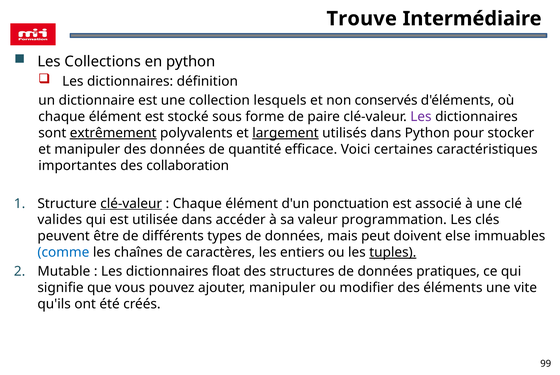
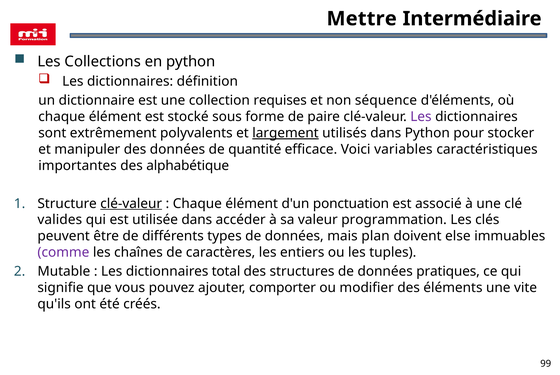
Trouve: Trouve -> Mettre (362, 19)
lesquels: lesquels -> requises (280, 100)
conservés: conservés -> séquence (386, 100)
extrêmement underline: present -> none (113, 133)
certaines: certaines -> variables (403, 149)
collaboration: collaboration -> alphabétique (188, 166)
peut: peut -> plan (376, 236)
comme colour: blue -> purple (63, 253)
tuples underline: present -> none (393, 253)
float: float -> total (226, 272)
ajouter manipuler: manipuler -> comporter (282, 288)
